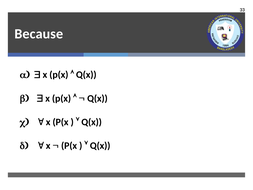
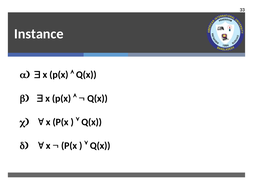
Because: Because -> Instance (39, 34)
